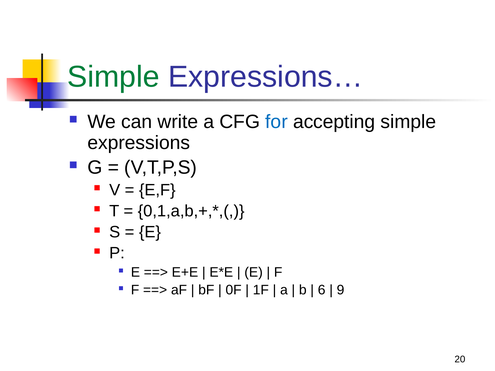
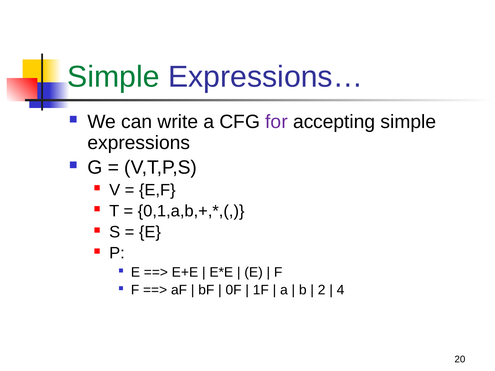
for colour: blue -> purple (277, 122)
6: 6 -> 2 (322, 290)
9: 9 -> 4 (341, 290)
